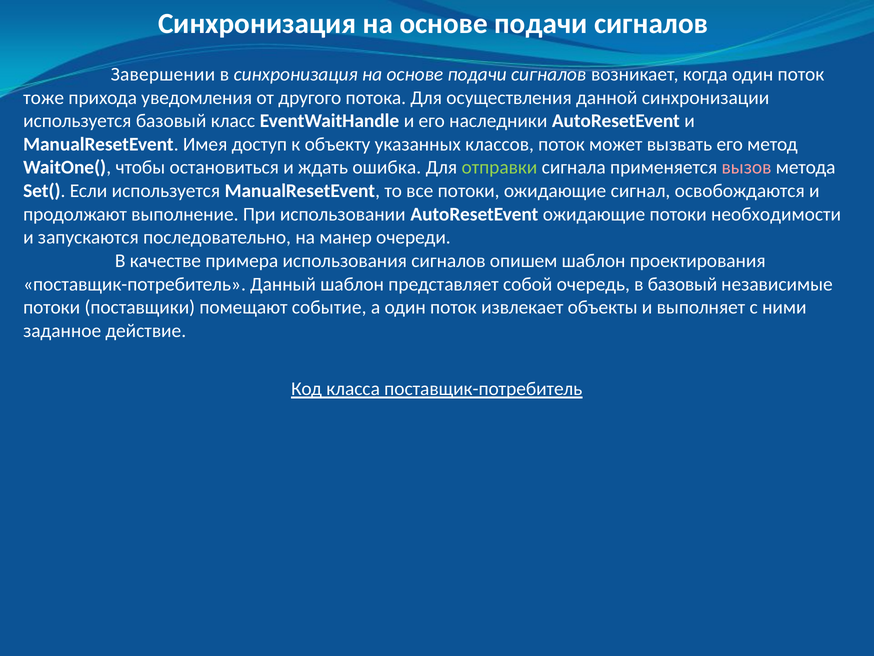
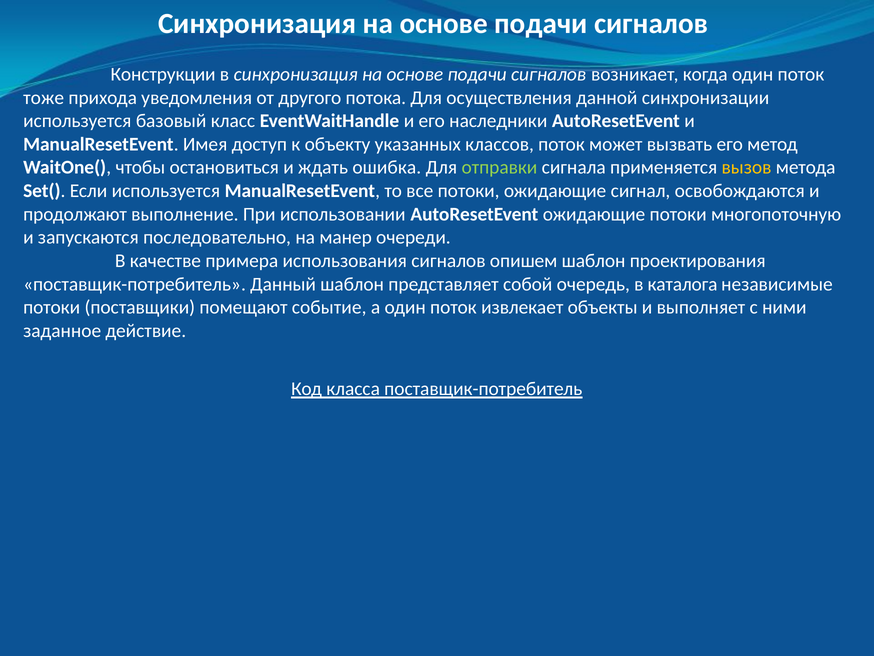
Завершении: Завершении -> Конструкции (163, 74)
вызов colour: pink -> yellow (747, 167)
необходимости: необходимости -> многопоточную (776, 214)
в базовый: базовый -> каталога (683, 284)
